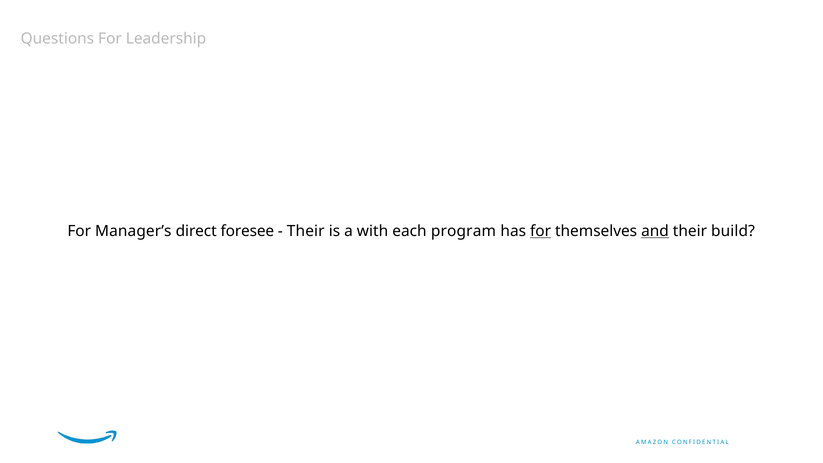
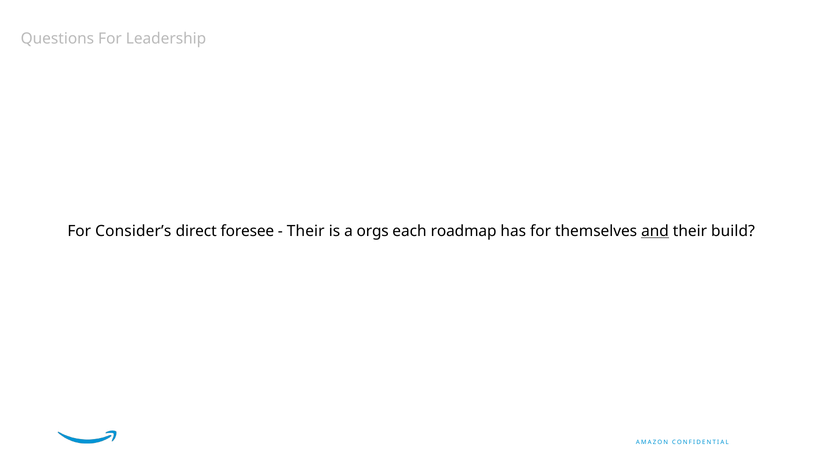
Manager’s: Manager’s -> Consider’s (133, 231)
with: with -> orgs (373, 231)
program: program -> roadmap (464, 231)
for underline: present -> none (541, 231)
